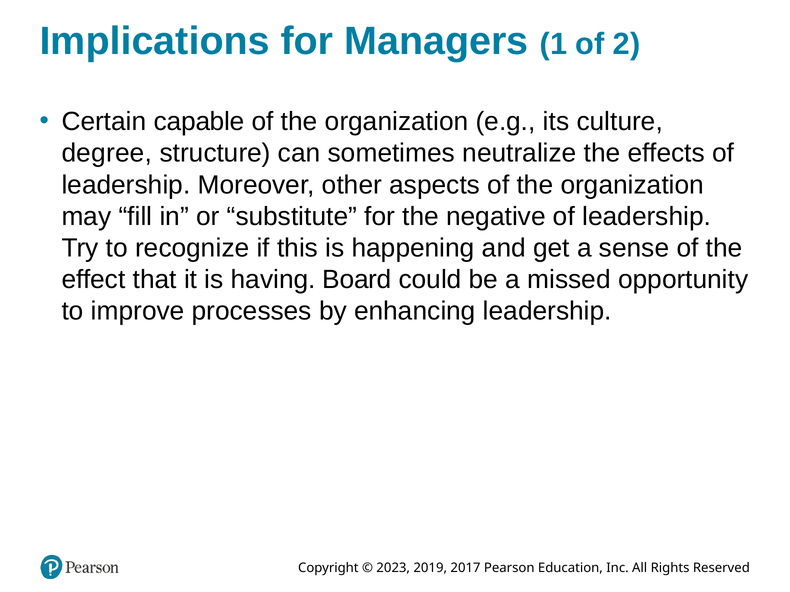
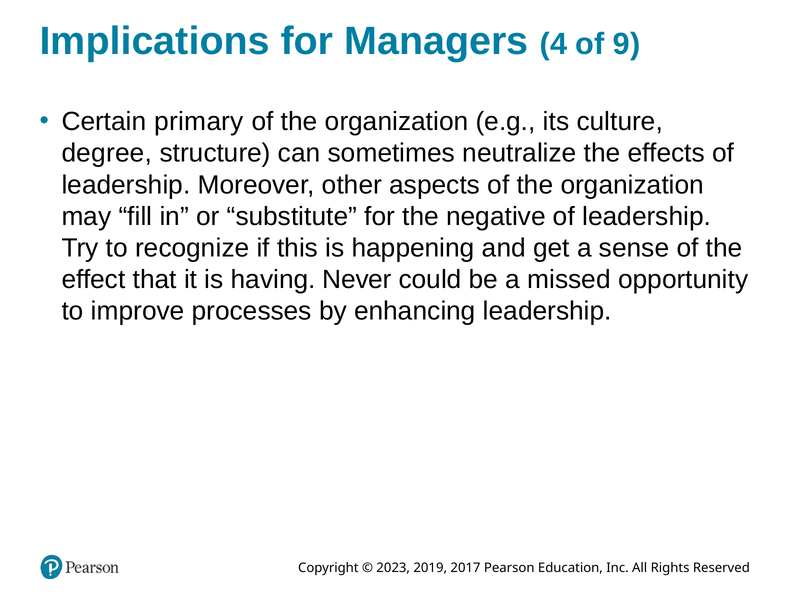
1: 1 -> 4 (553, 44)
2: 2 -> 9 (627, 44)
capable: capable -> primary (199, 122)
Board: Board -> Never (357, 280)
